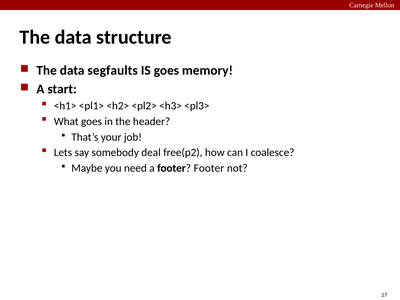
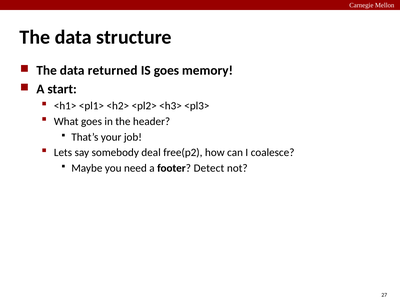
segfaults: segfaults -> returned (113, 71)
footer Footer: Footer -> Detect (209, 168)
